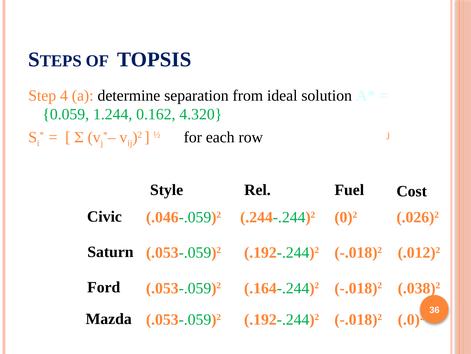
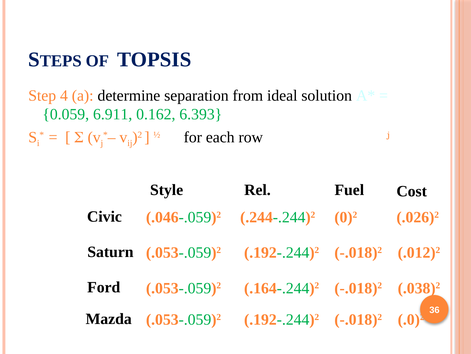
1.244: 1.244 -> 6.911 (113, 114)
4.320: 4.320 -> 6.393 (201, 114)
